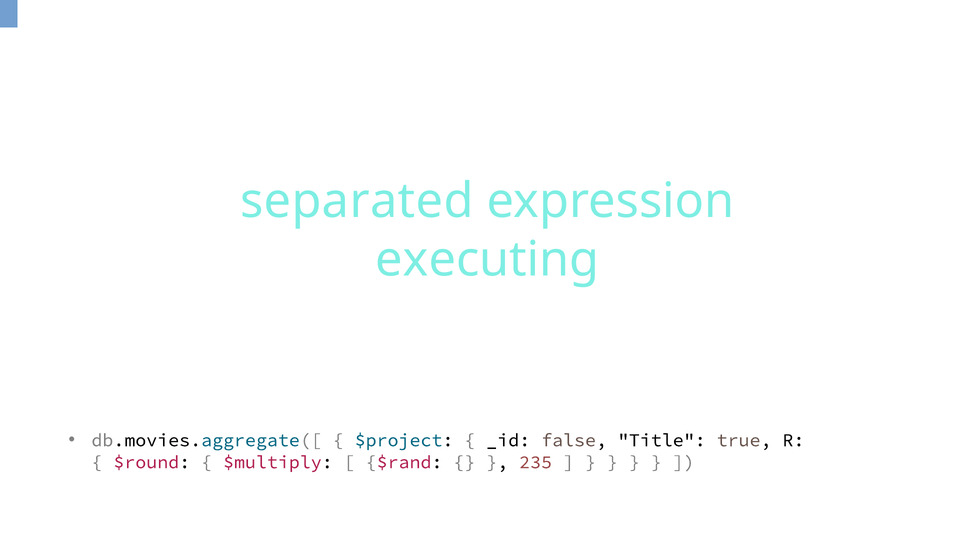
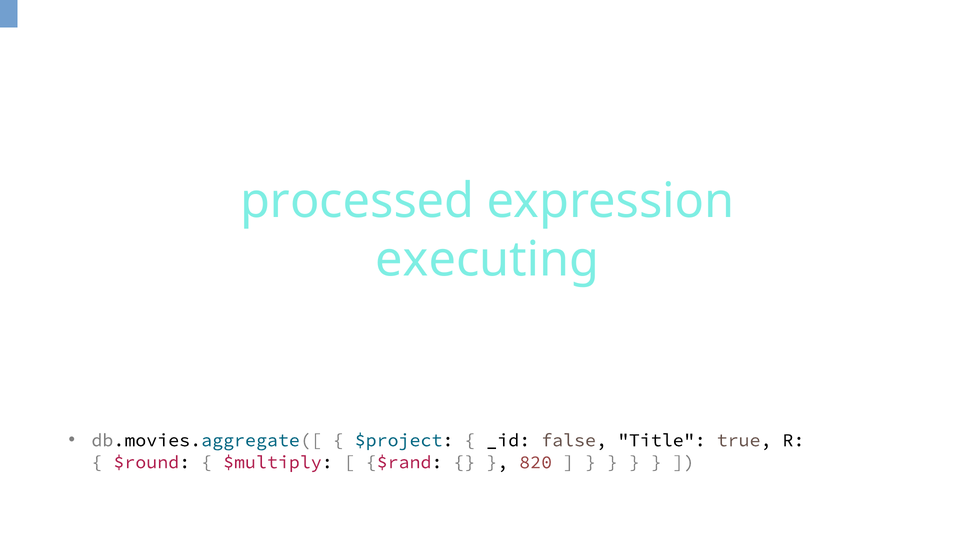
separated: separated -> processed (357, 201)
235: 235 -> 820 (536, 462)
